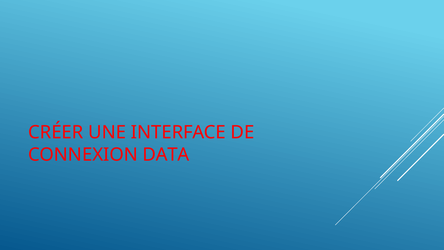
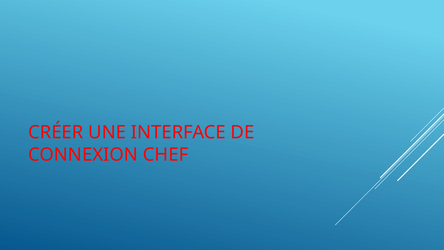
DATA: DATA -> CHEF (166, 154)
